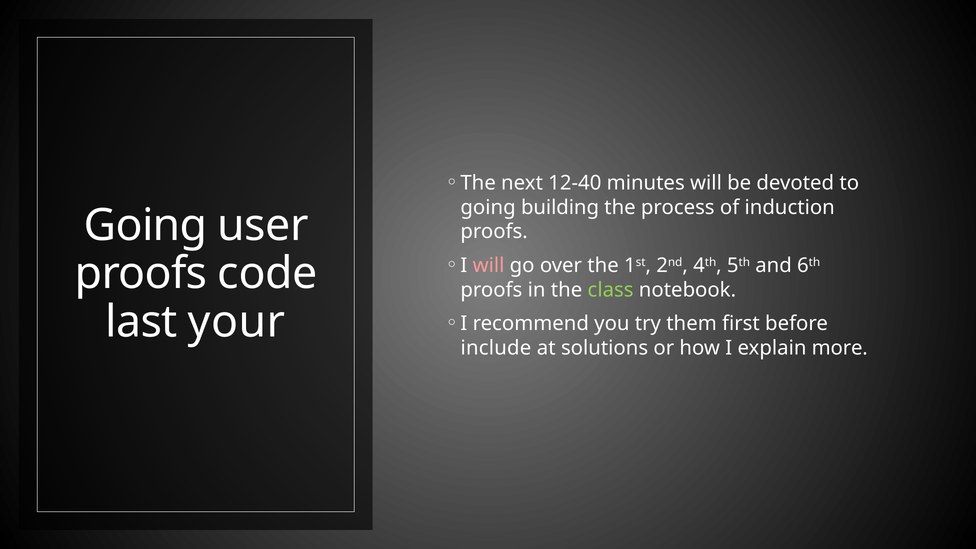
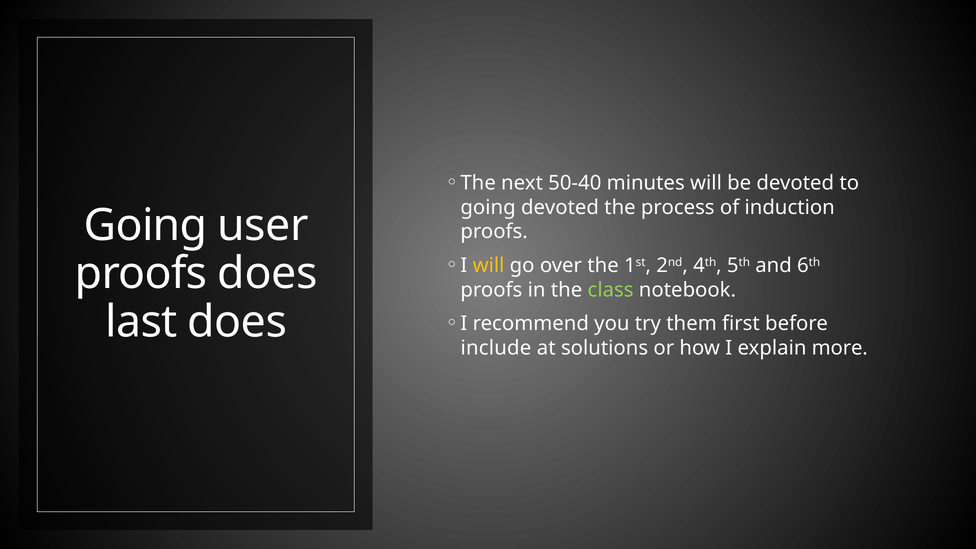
12-40: 12-40 -> 50-40 (575, 183)
going building: building -> devoted (560, 207)
will colour: pink -> yellow (489, 265)
proofs code: code -> does (267, 274)
last your: your -> does (237, 322)
